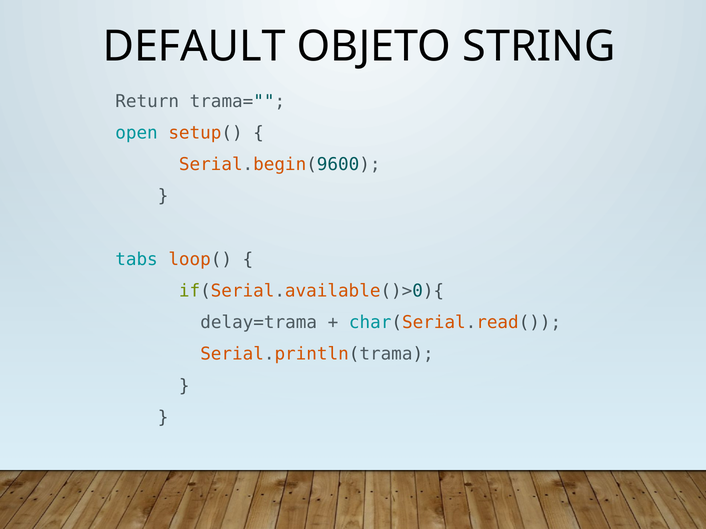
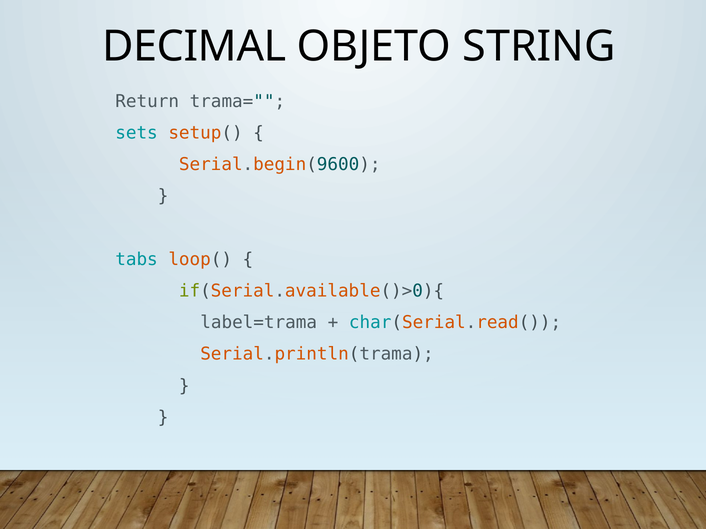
DEFAULT: DEFAULT -> DECIMAL (194, 47)
open: open -> sets (137, 133)
delay=trama: delay=trama -> label=trama (259, 323)
